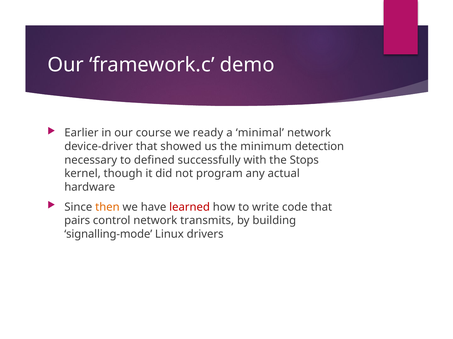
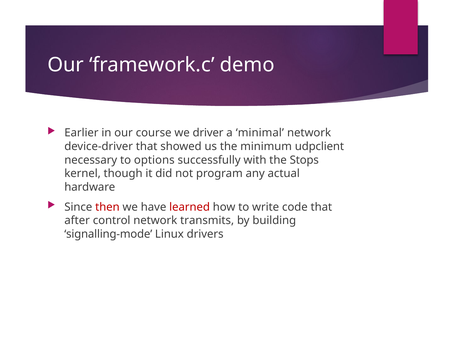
ready: ready -> driver (208, 133)
detection: detection -> udpclient (319, 147)
defined: defined -> options (154, 160)
then colour: orange -> red (107, 207)
pairs: pairs -> after (77, 221)
